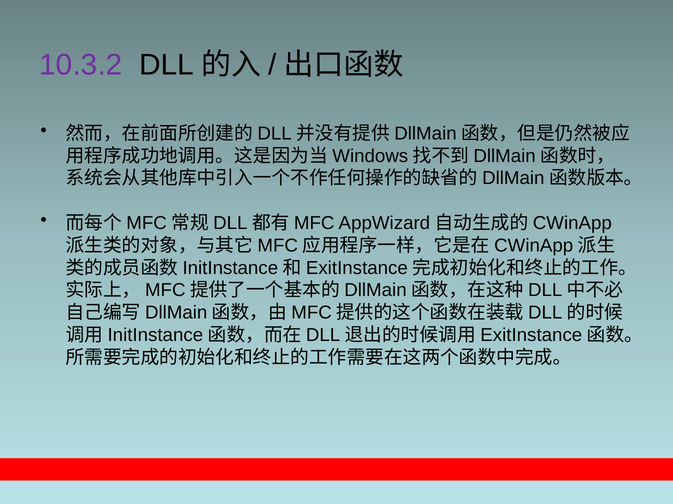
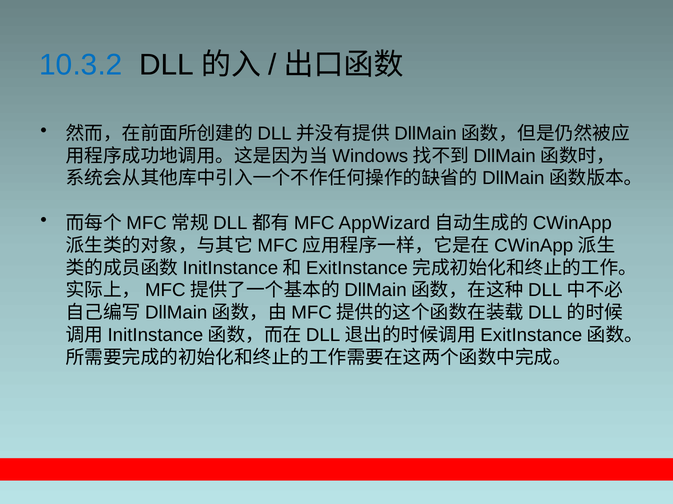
10.3.2 colour: purple -> blue (81, 65)
